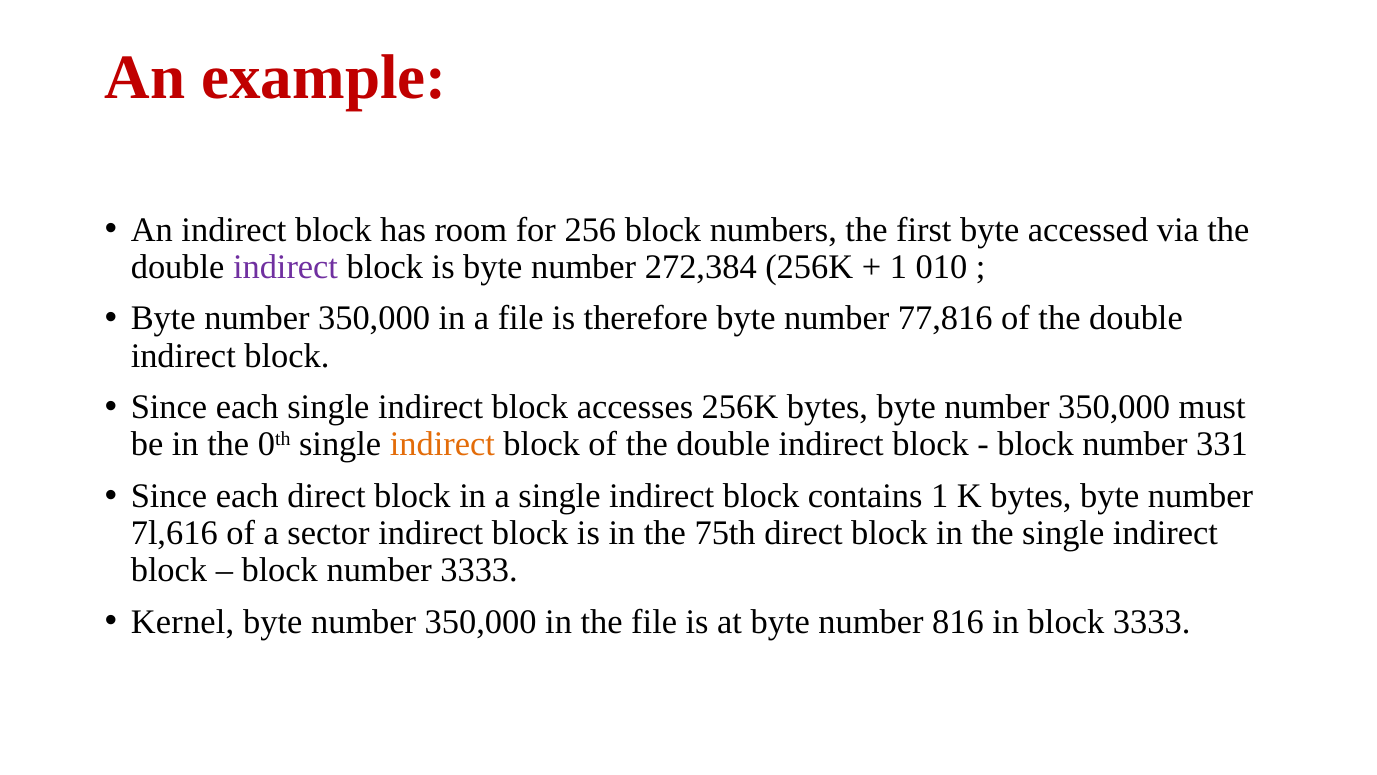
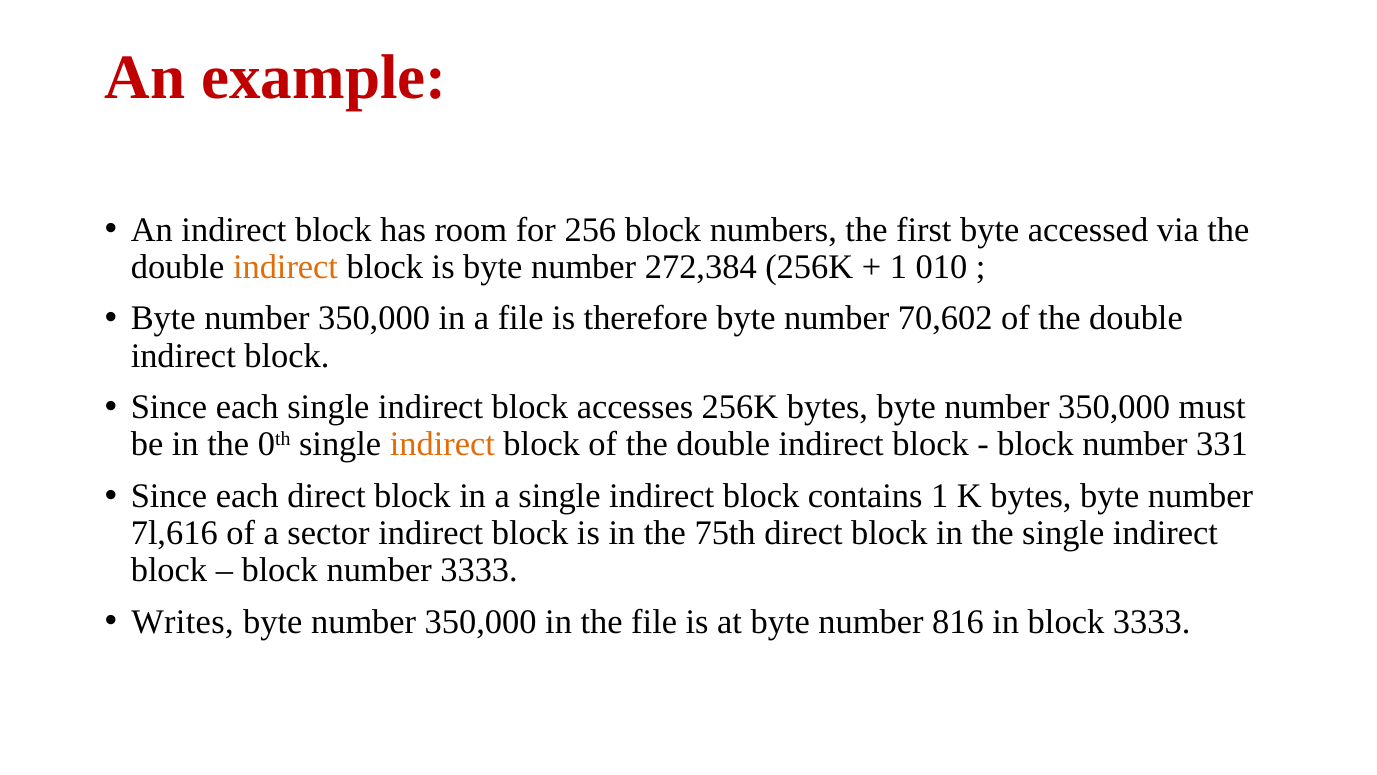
indirect colour: purple -> orange (286, 267)
77,816: 77,816 -> 70,602 (945, 318)
Kernel: Kernel -> Writes (183, 622)
